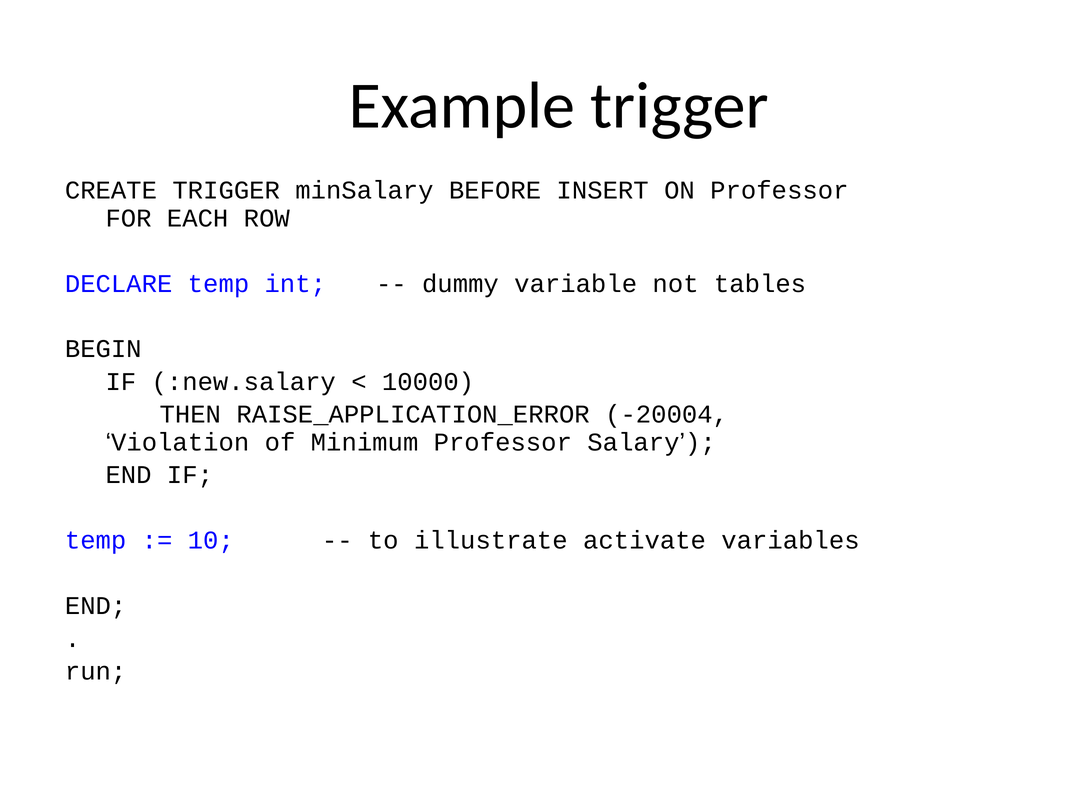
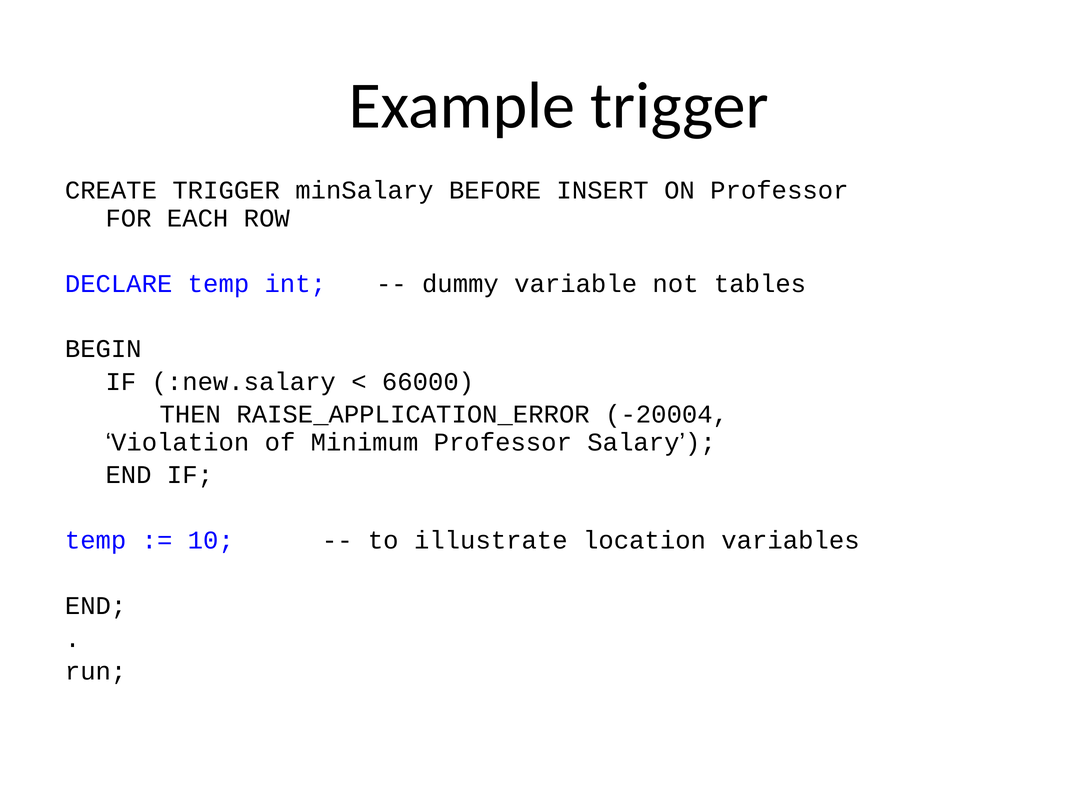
10000: 10000 -> 66000 (428, 382)
activate: activate -> location (644, 540)
